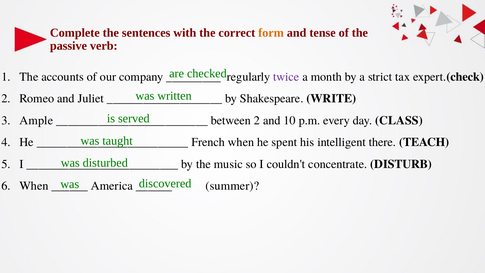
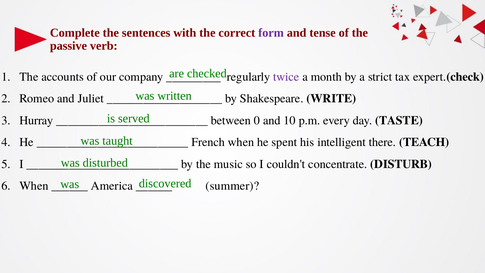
form colour: orange -> purple (271, 33)
Ample: Ample -> Hurray (36, 120)
between 2: 2 -> 0 (257, 120)
CLASS: CLASS -> TASTE (399, 120)
